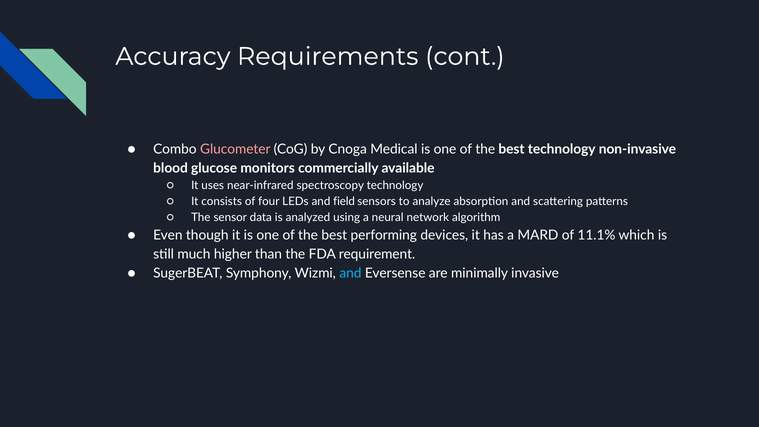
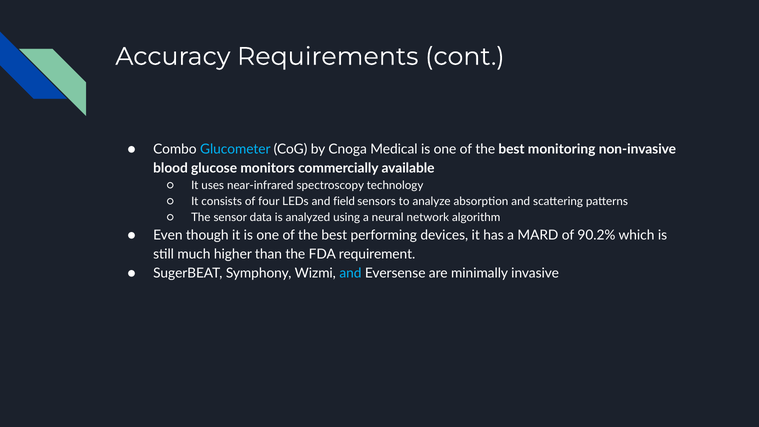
Glucometer colour: pink -> light blue (235, 149)
best technology: technology -> monitoring (562, 149)
11.1%: 11.1% -> 90.2% (596, 235)
